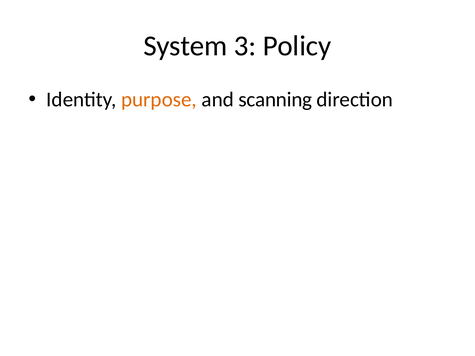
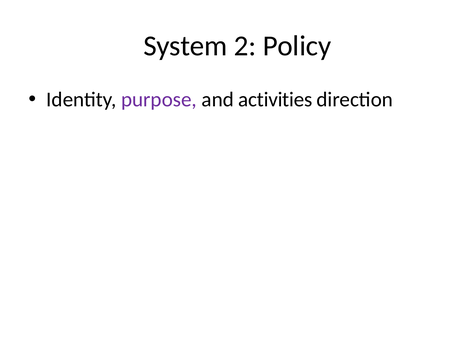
3: 3 -> 2 (245, 46)
purpose colour: orange -> purple (159, 100)
scanning: scanning -> activities (275, 100)
